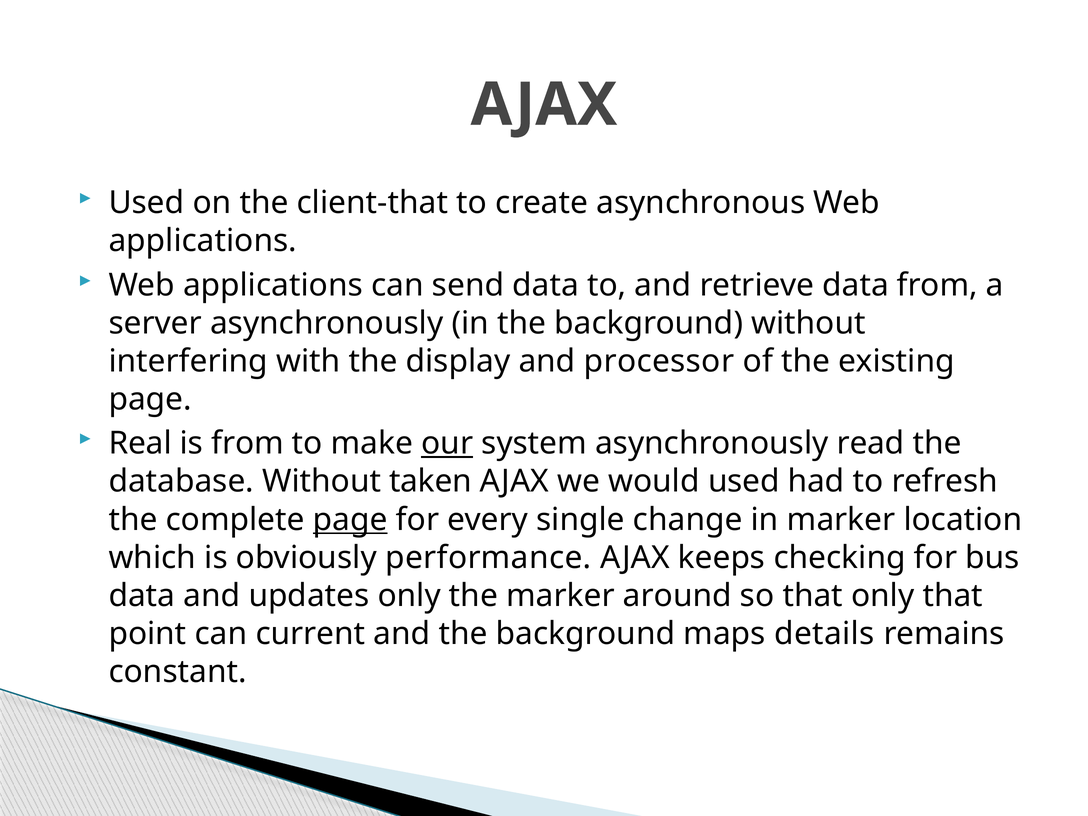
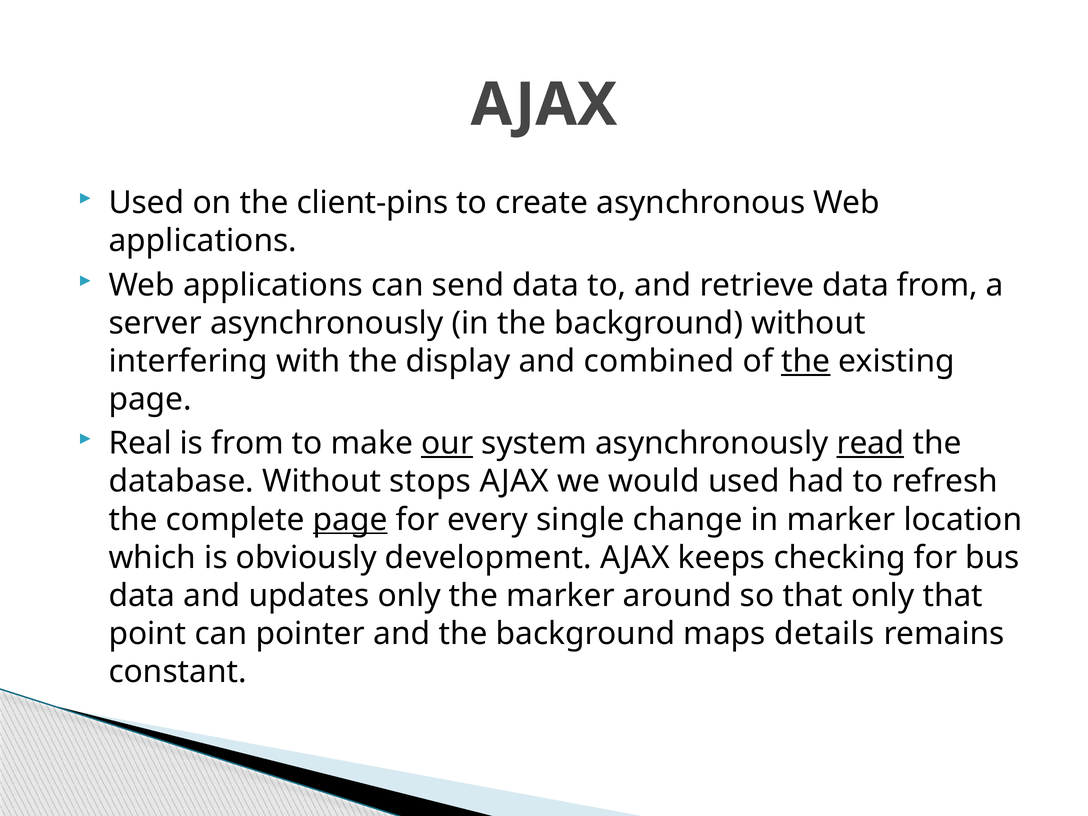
client-that: client-that -> client-pins (372, 203)
processor: processor -> combined (659, 361)
the underline: none -> present (806, 361)
read underline: none -> present (871, 443)
taken: taken -> stops (430, 482)
performance: performance -> development (488, 558)
current: current -> pointer (310, 634)
